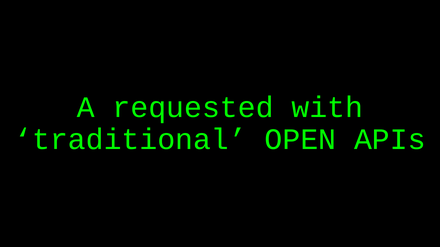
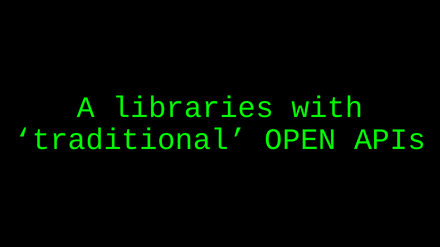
requested: requested -> libraries (193, 107)
